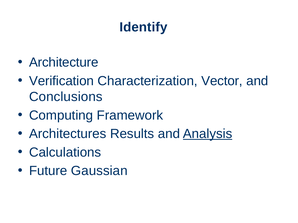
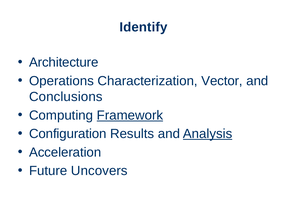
Verification: Verification -> Operations (61, 81)
Framework underline: none -> present (130, 116)
Architectures: Architectures -> Configuration (68, 134)
Calculations: Calculations -> Acceleration (65, 153)
Gaussian: Gaussian -> Uncovers (99, 171)
